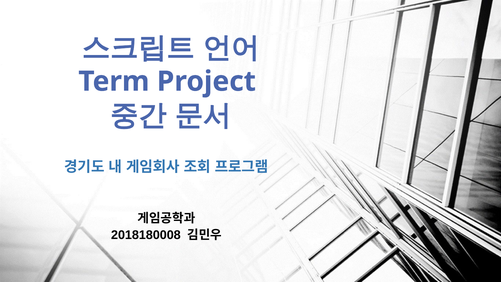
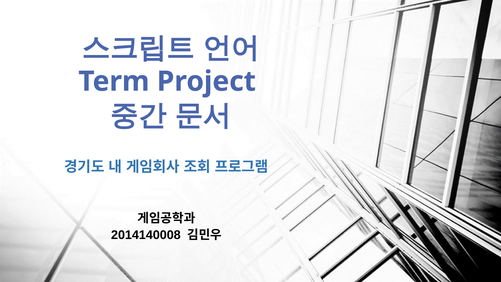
2018180008: 2018180008 -> 2014140008 (146, 235)
